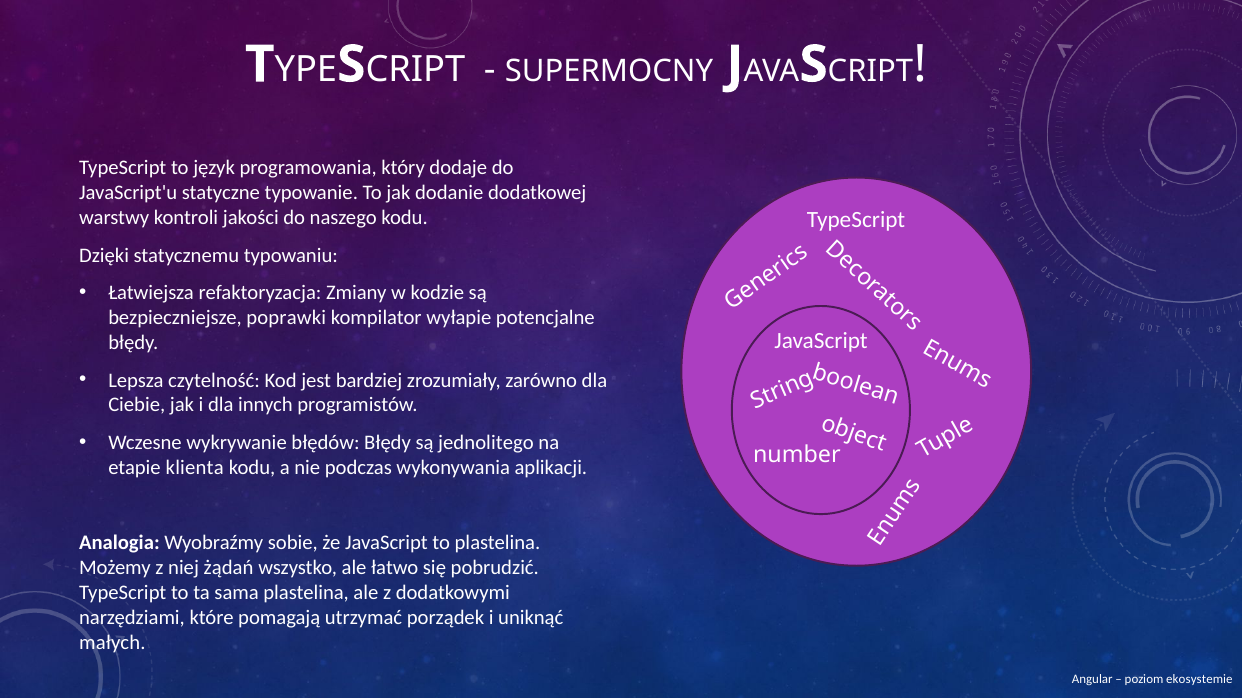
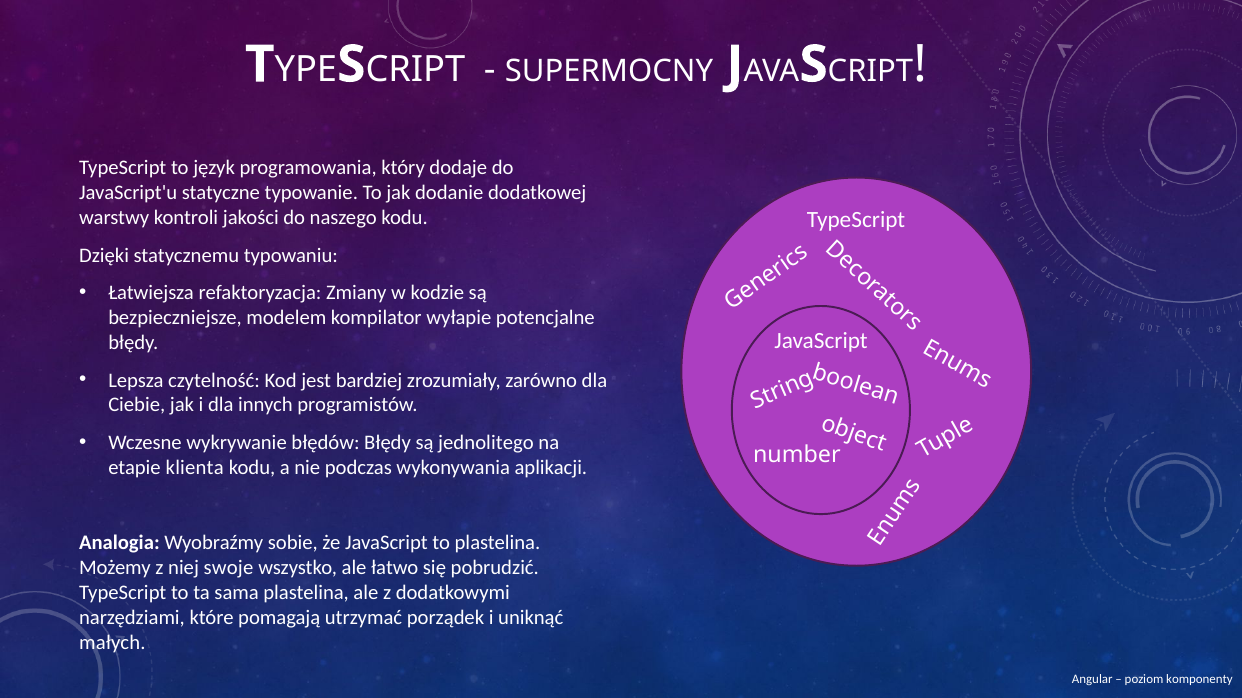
poprawki: poprawki -> modelem (286, 318)
żądań: żądań -> swoje (228, 568)
ekosystemie: ekosystemie -> komponenty (1200, 680)
